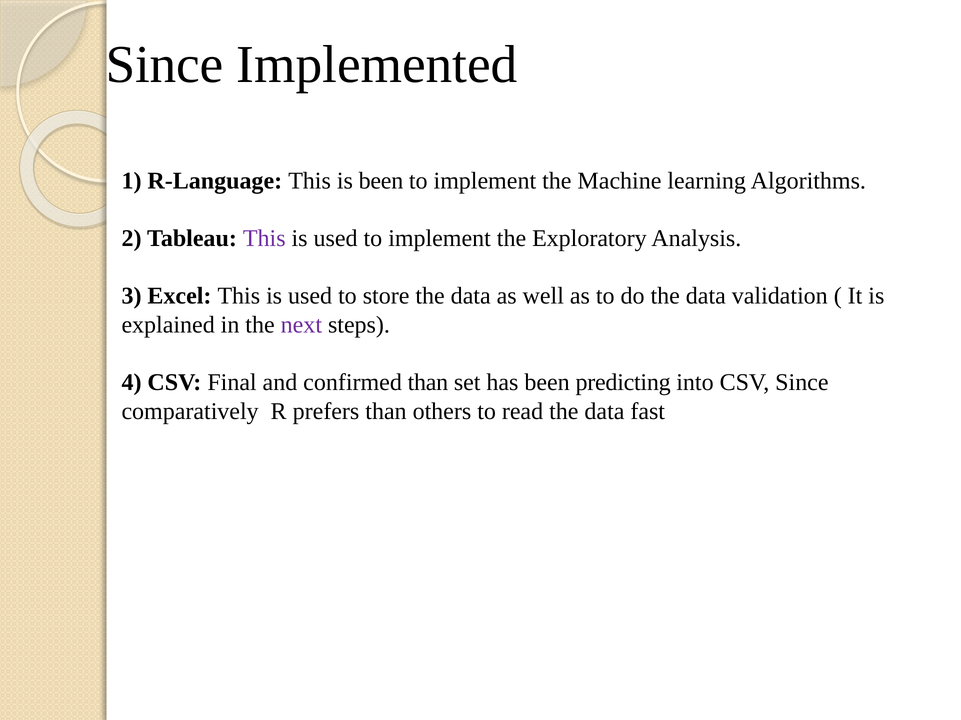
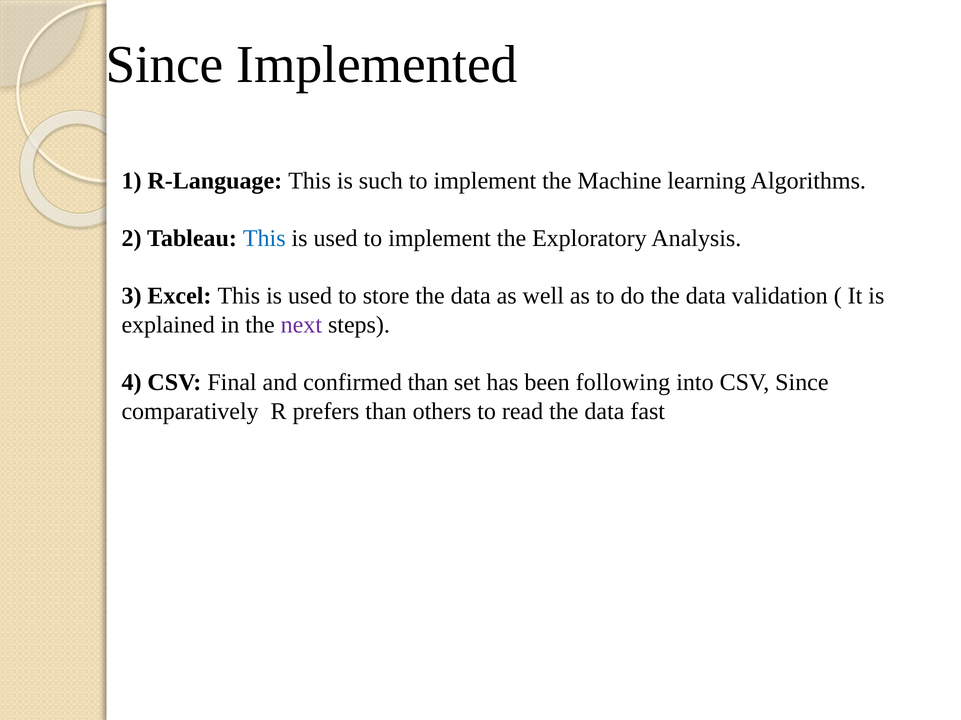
is been: been -> such (381, 181)
This colour: purple -> blue (264, 239)
predicting: predicting -> following (623, 383)
